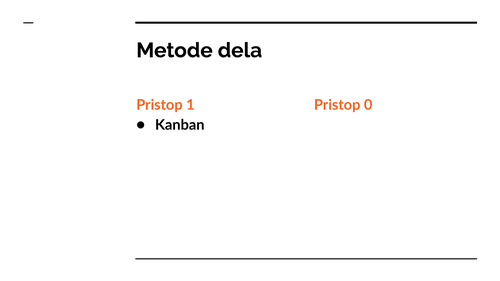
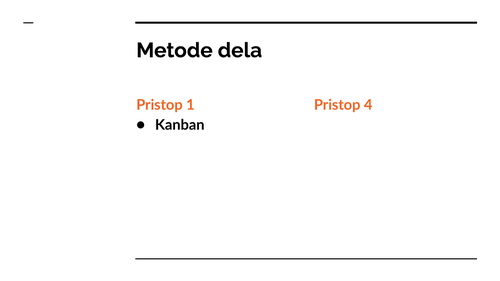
0: 0 -> 4 (368, 105)
